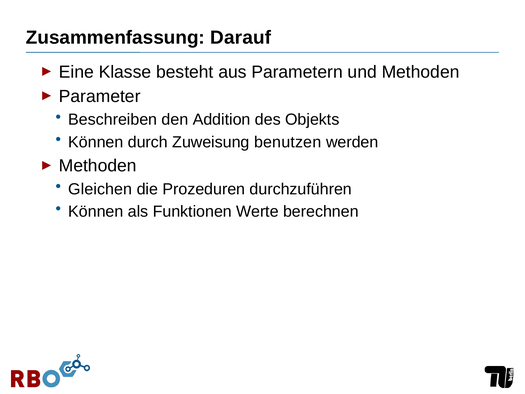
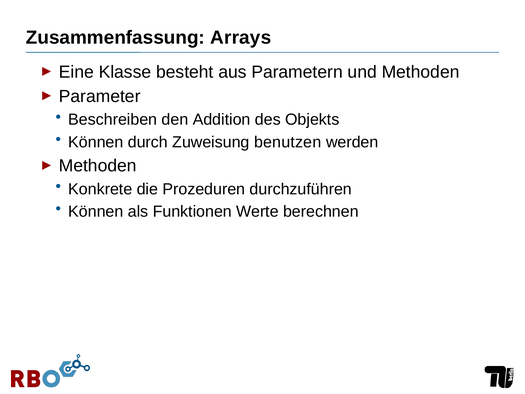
Darauf: Darauf -> Arrays (241, 37)
Gleichen: Gleichen -> Konkrete (100, 189)
